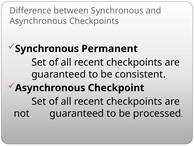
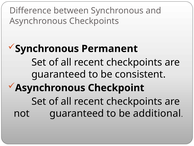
processed: processed -> additional (157, 113)
